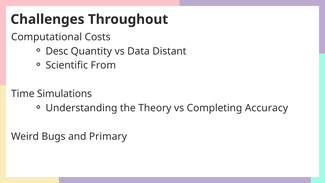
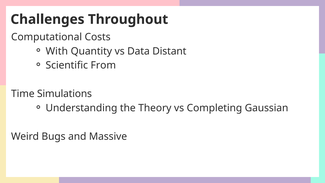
Desc: Desc -> With (57, 51)
Accuracy: Accuracy -> Gaussian (267, 108)
Primary: Primary -> Massive (108, 136)
